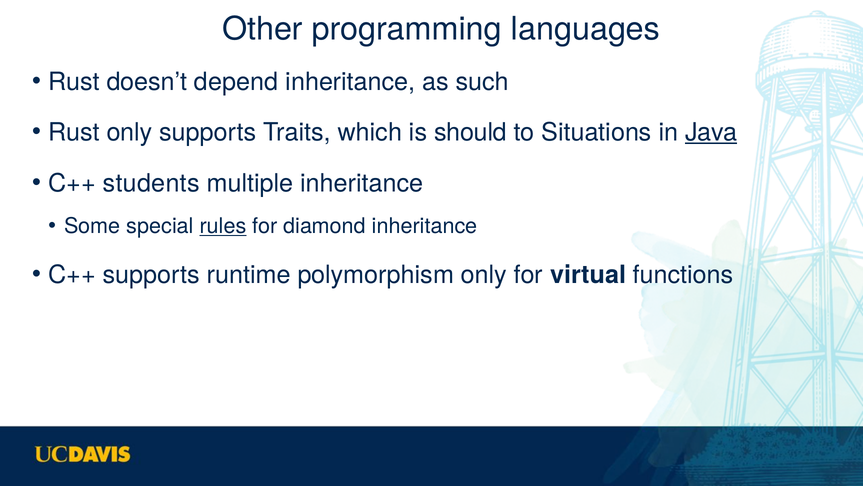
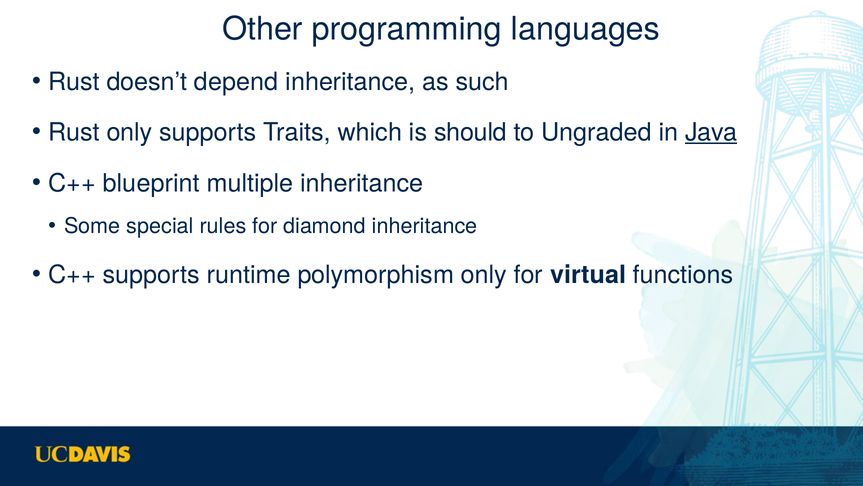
Situations: Situations -> Ungraded (596, 132)
students: students -> blueprint (151, 183)
rules underline: present -> none (223, 226)
